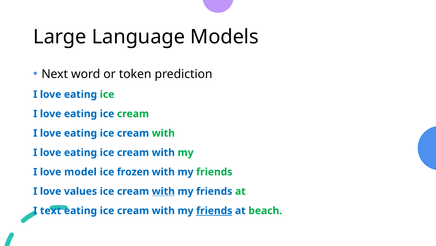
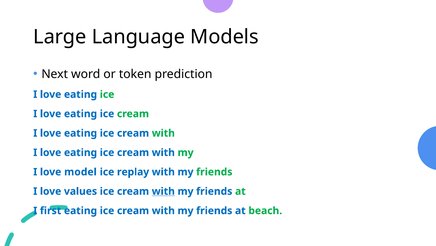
frozen: frozen -> replay (133, 171)
text: text -> first (51, 210)
friends underline: present -> none (214, 210)
